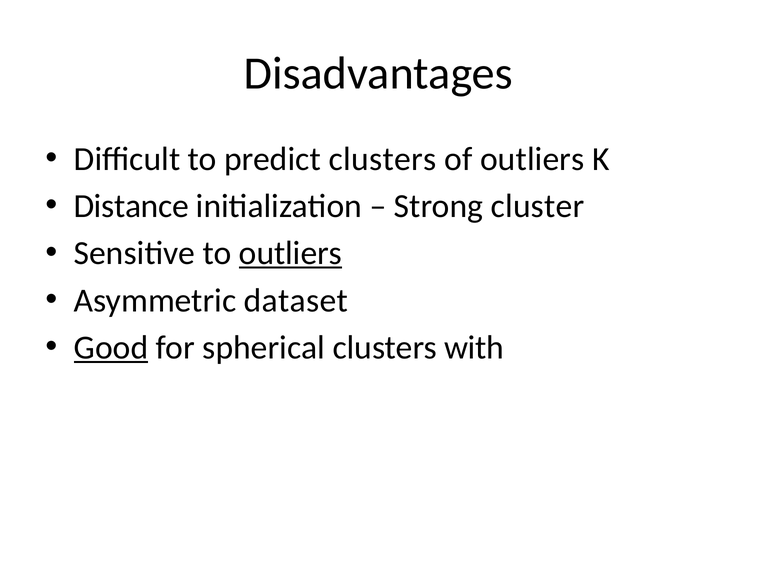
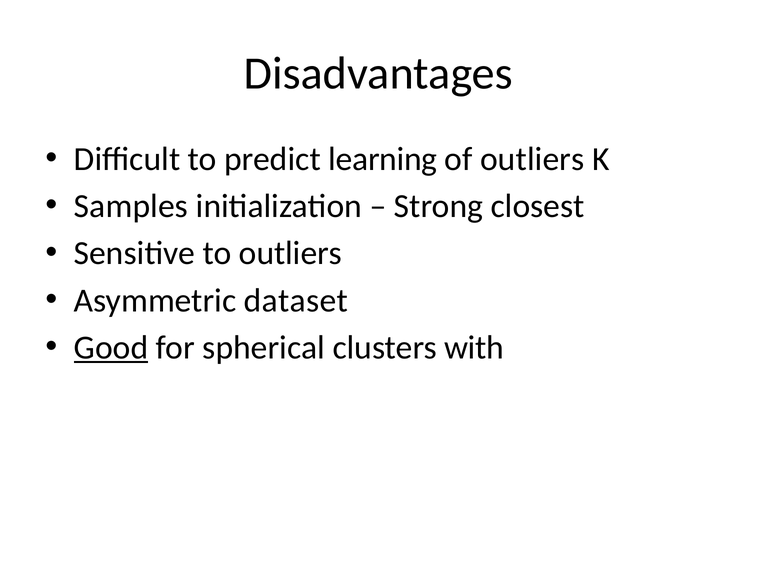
predict clusters: clusters -> learning (383, 159)
Distance: Distance -> Samples (131, 206)
cluster: cluster -> closest (538, 206)
outliers underline: present -> none (290, 253)
